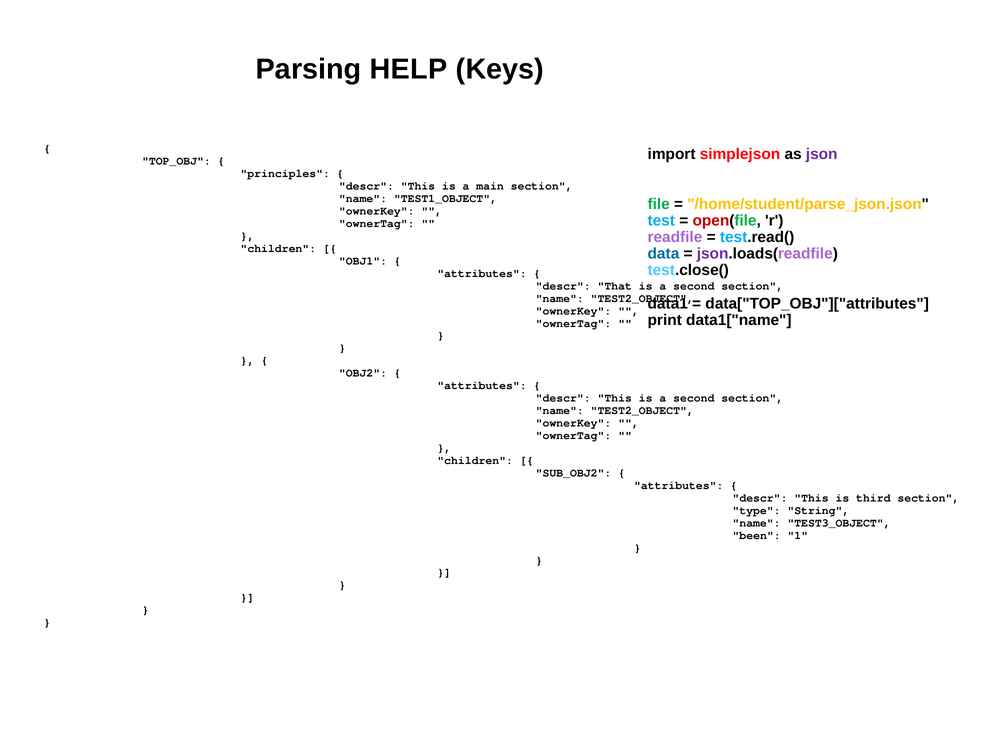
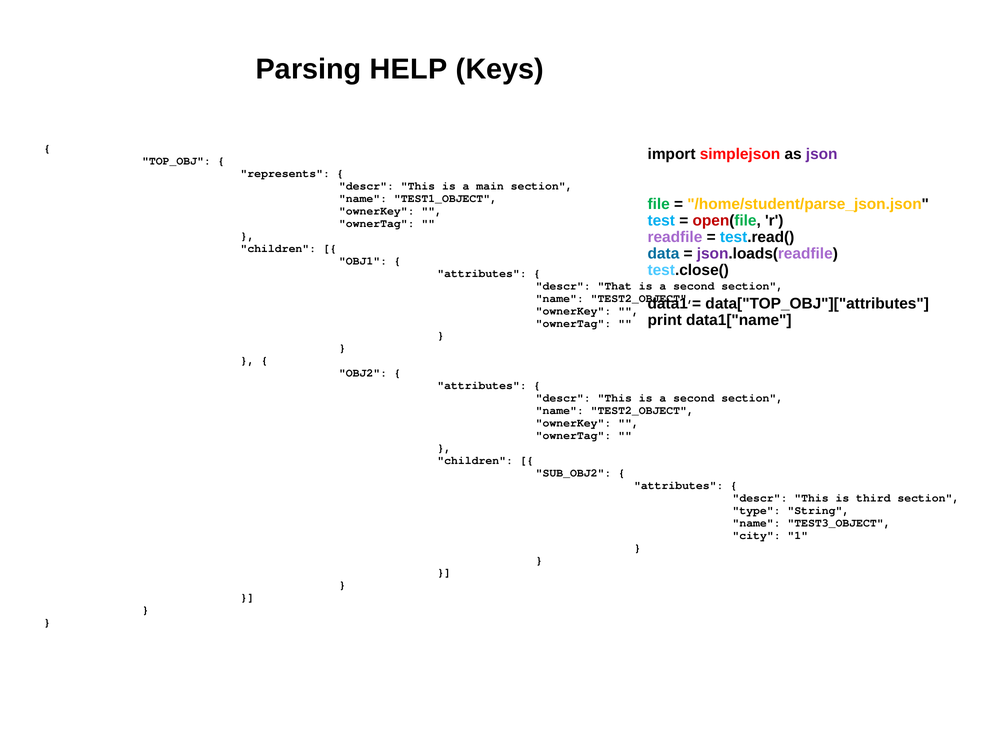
principles: principles -> represents (285, 174)
been: been -> city (757, 535)
